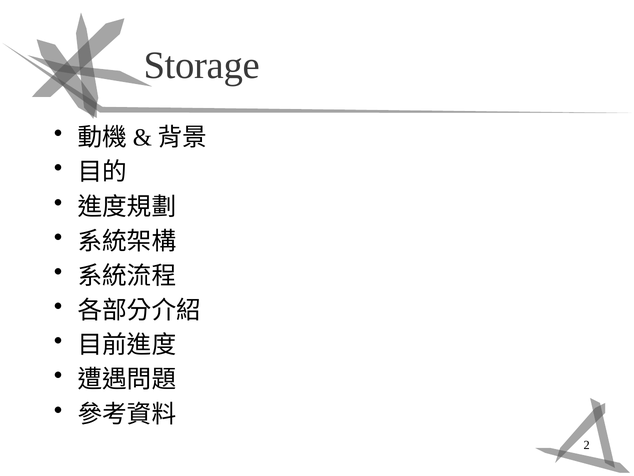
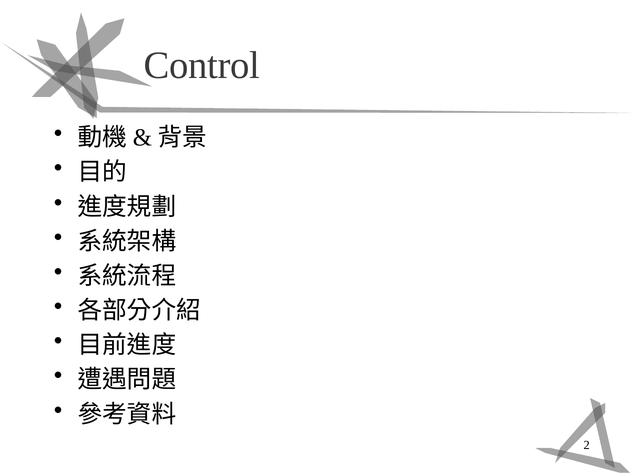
Storage: Storage -> Control (202, 65)
